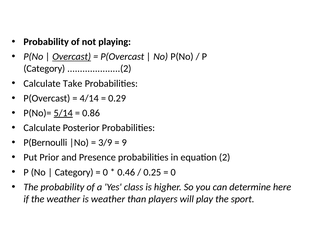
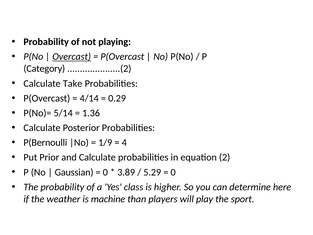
5/14 underline: present -> none (63, 113)
0.86: 0.86 -> 1.36 (91, 113)
3/9: 3/9 -> 1/9 (105, 142)
9: 9 -> 4 (124, 142)
and Presence: Presence -> Calculate (97, 157)
Category: Category -> Gaussian (74, 172)
0.46: 0.46 -> 3.89 (126, 172)
0.25: 0.25 -> 5.29 (152, 172)
is weather: weather -> machine (108, 199)
